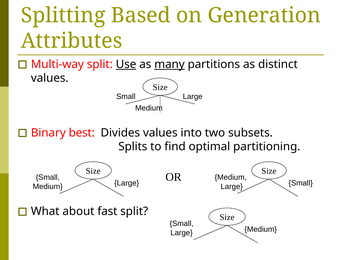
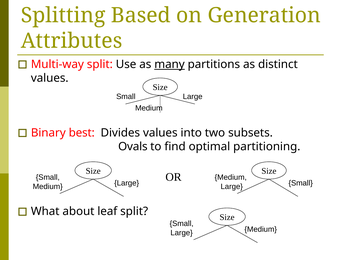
Use underline: present -> none (126, 64)
Splits: Splits -> Ovals (133, 147)
fast: fast -> leaf (107, 212)
